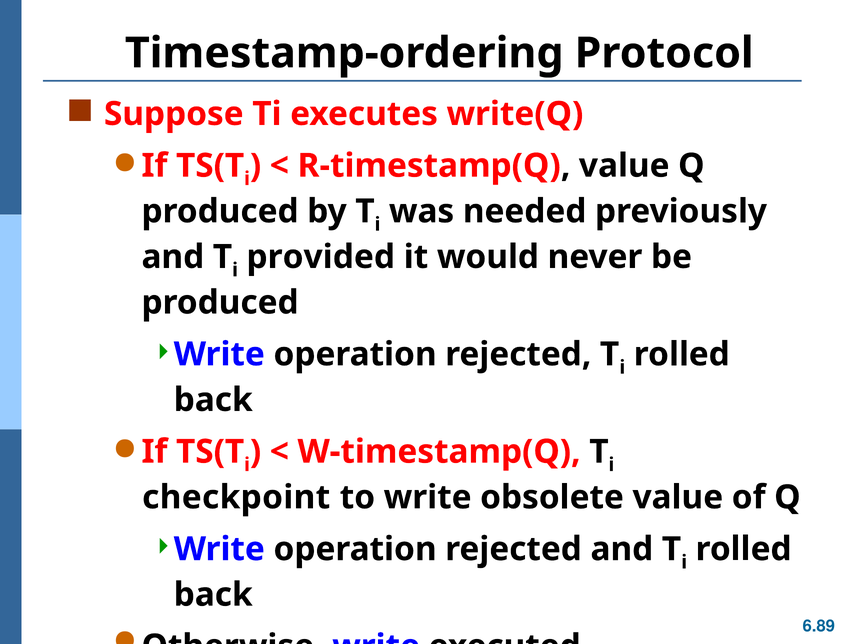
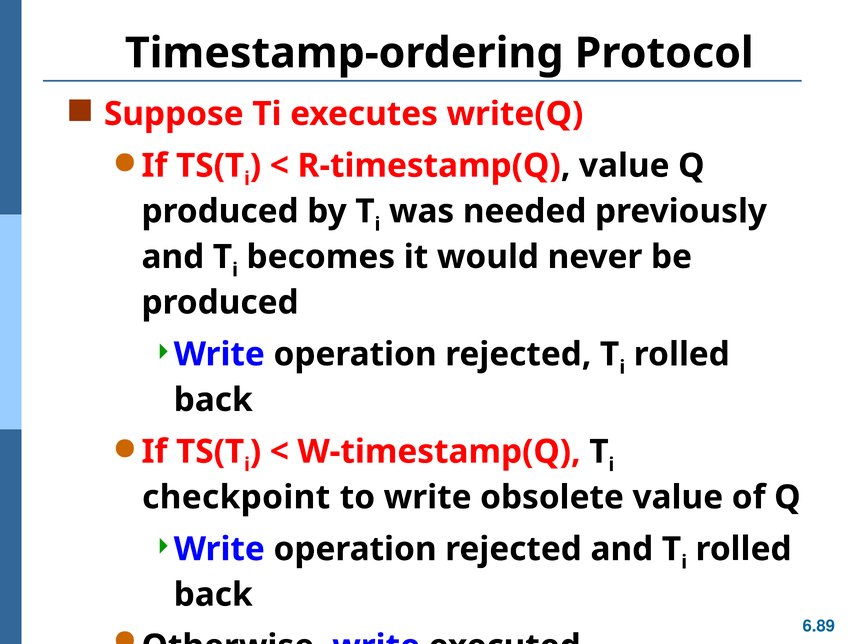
provided: provided -> becomes (321, 257)
